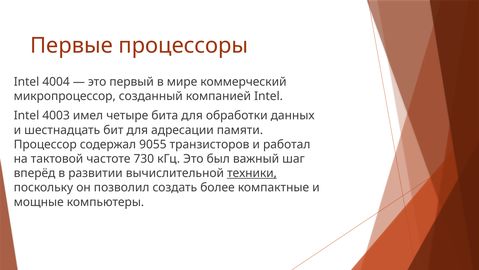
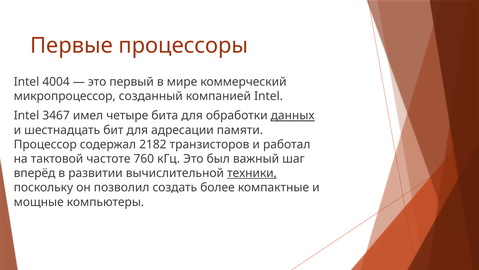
4003: 4003 -> 3467 (56, 115)
данных underline: none -> present (293, 115)
9055: 9055 -> 2182 (153, 144)
730: 730 -> 760 (144, 159)
